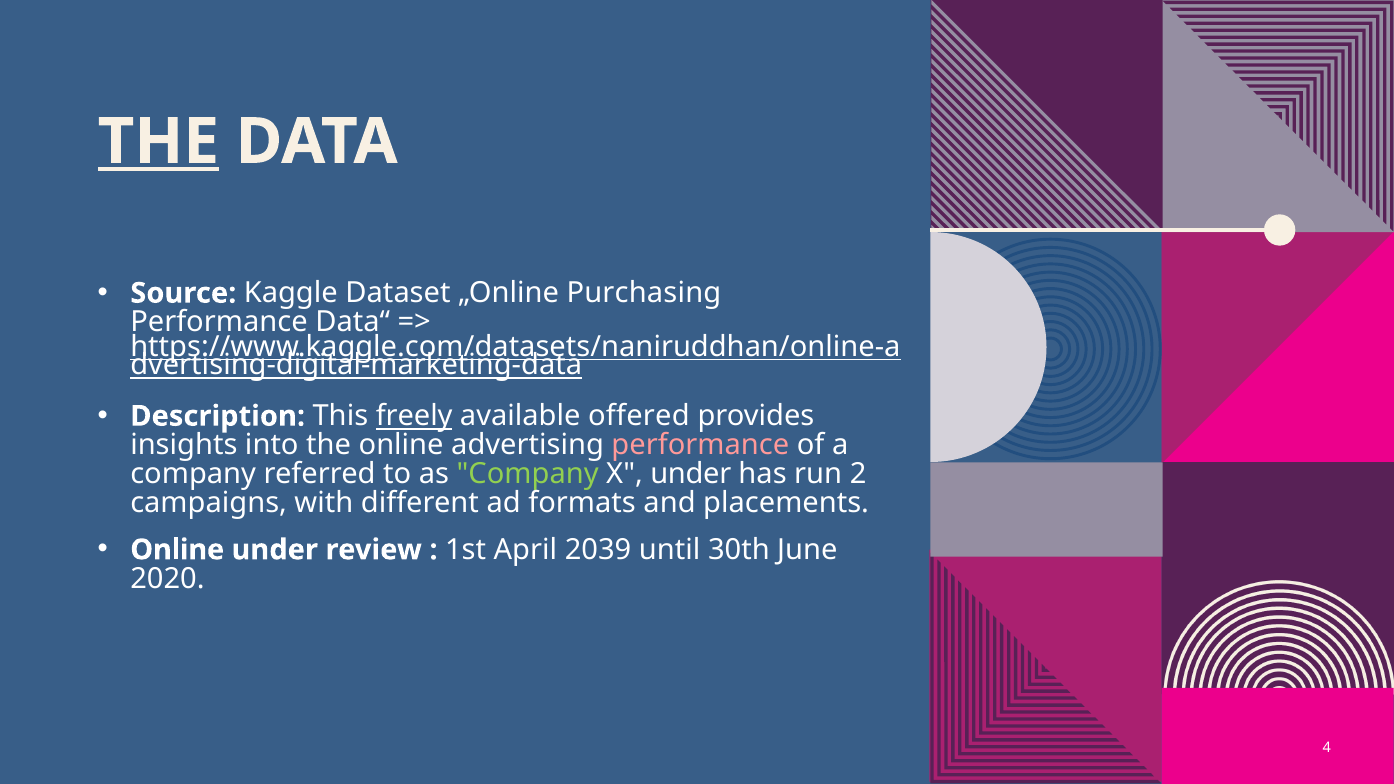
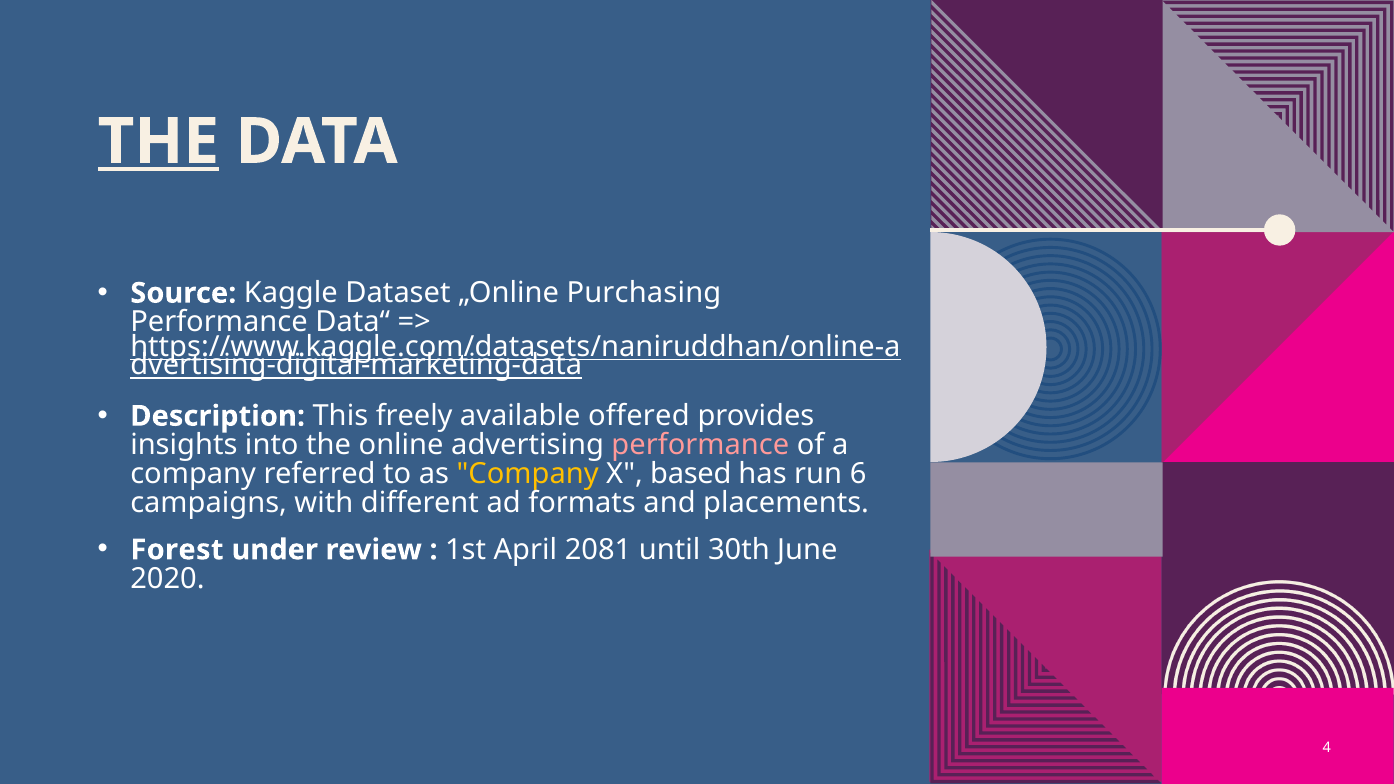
freely underline: present -> none (414, 416)
Company colour: light green -> yellow (528, 474)
X under: under -> based (691, 474)
2: 2 -> 6 (858, 474)
Online: Online -> Forest (177, 550)
2039: 2039 -> 2081 (598, 550)
